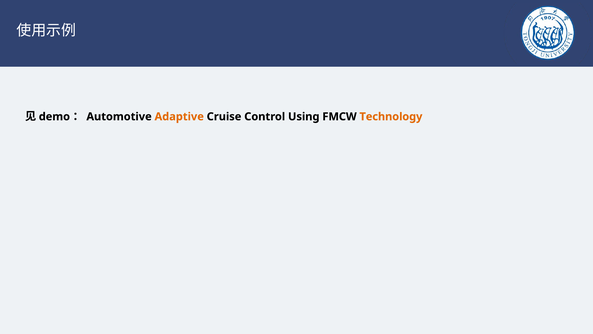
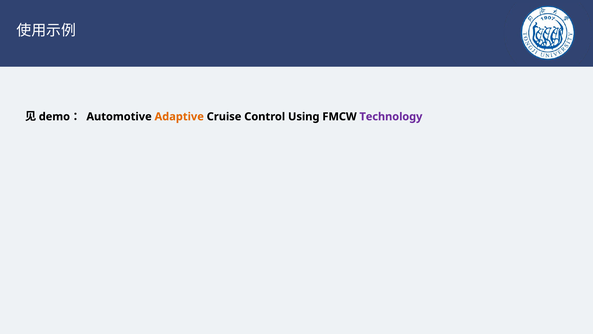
Technology colour: orange -> purple (391, 116)
